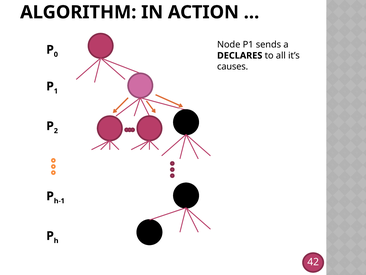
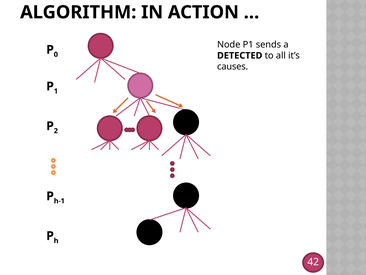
DECLARES: DECLARES -> DETECTED (240, 55)
